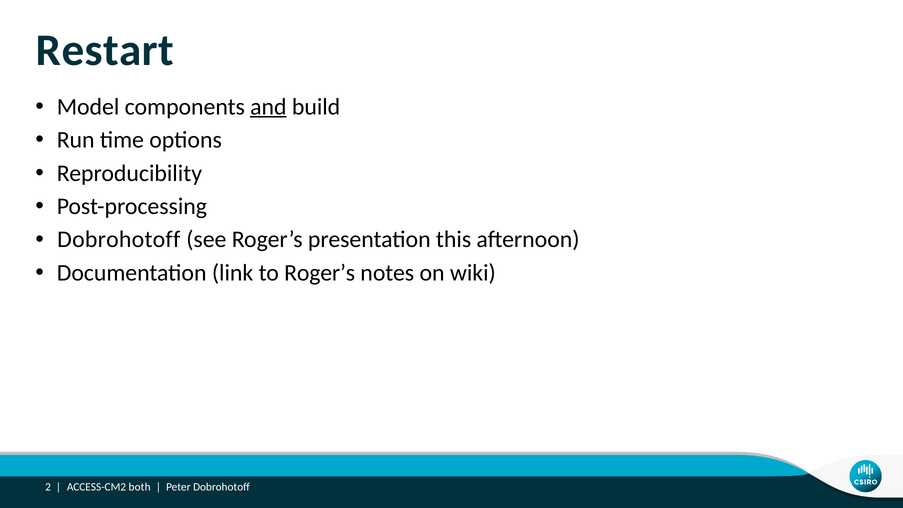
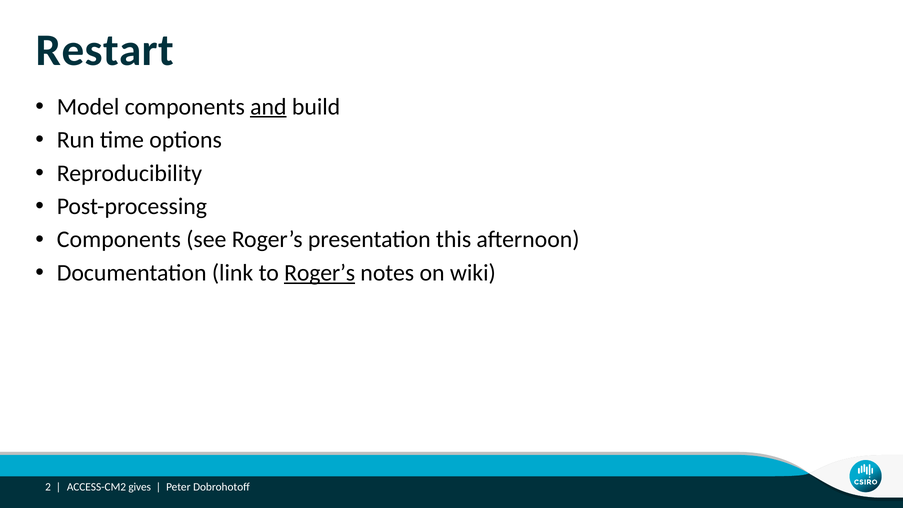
Dobrohotoff: Dobrohotoff -> Components (119, 240)
Roger’s underline: none -> present (320, 273)
both: both -> gives (140, 487)
